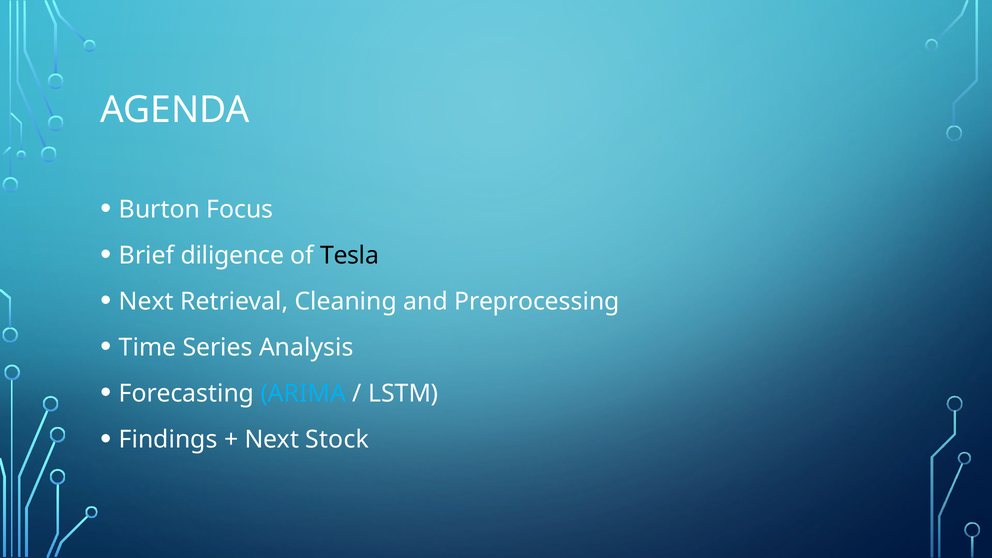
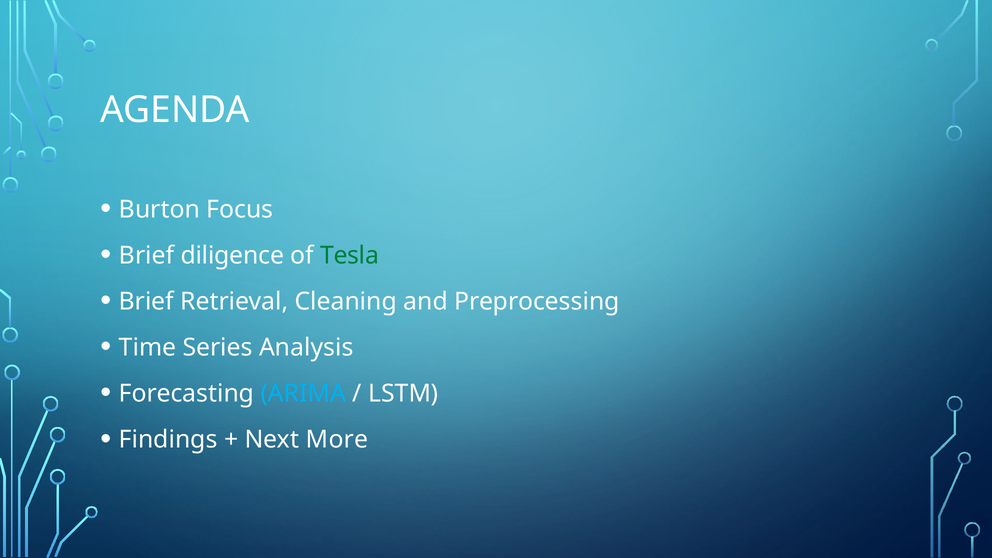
Tesla colour: black -> green (350, 255)
Next: Next -> Brief (146, 301)
Stock: Stock -> More (337, 440)
